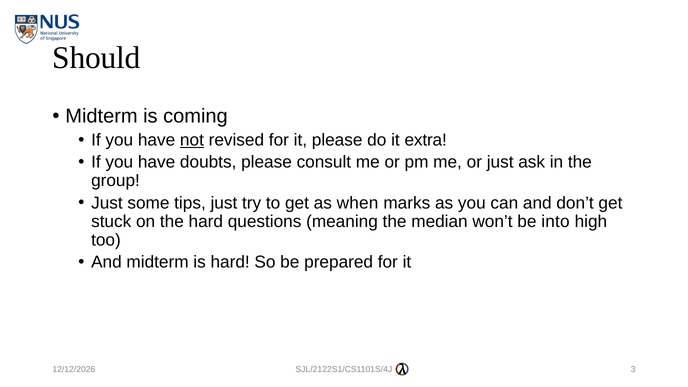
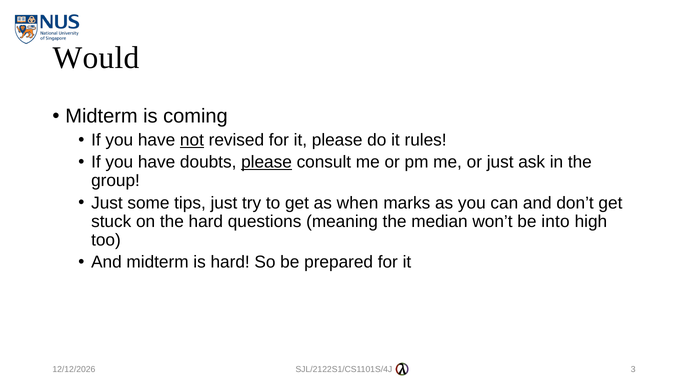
Should: Should -> Would (96, 58)
extra: extra -> rules (426, 140)
please underline: none -> present (267, 162)
